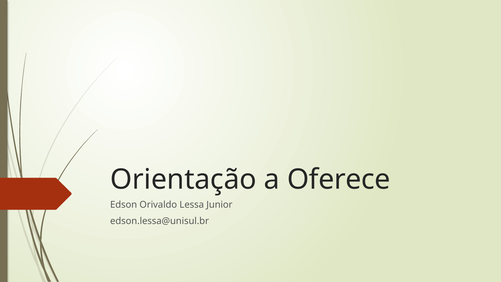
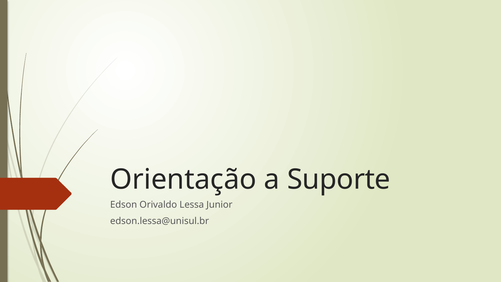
Oferece: Oferece -> Suporte (339, 179)
